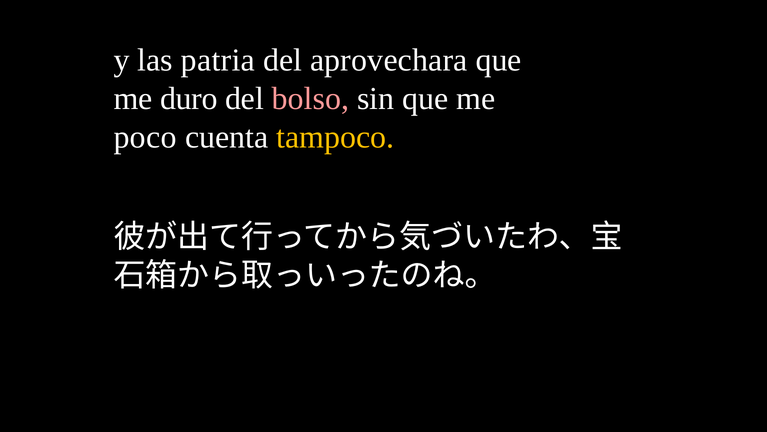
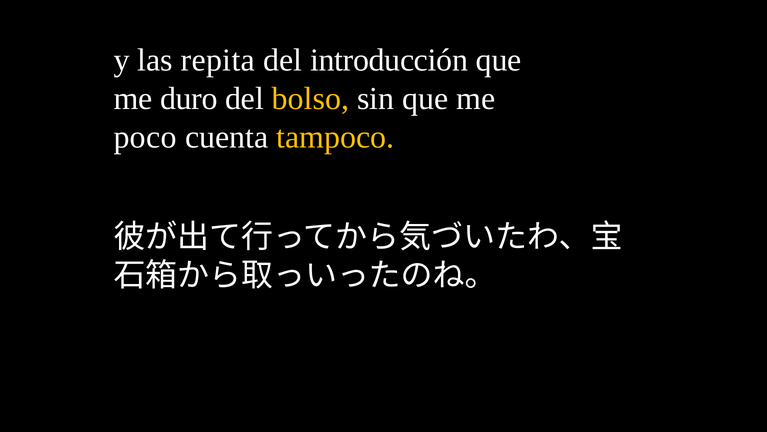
patria: patria -> repita (218, 60)
aprovechara: aprovechara -> introducción (389, 60)
bolso colour: pink -> yellow (311, 99)
